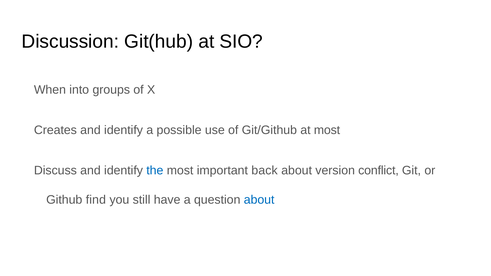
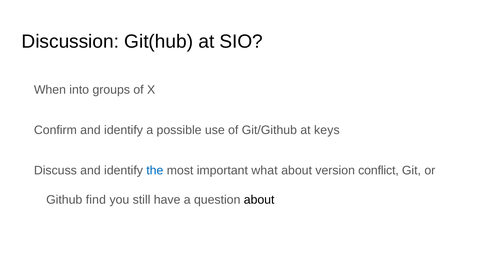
Creates: Creates -> Confirm (55, 130)
at most: most -> keys (327, 130)
back: back -> what (265, 170)
about colour: blue -> black (259, 200)
